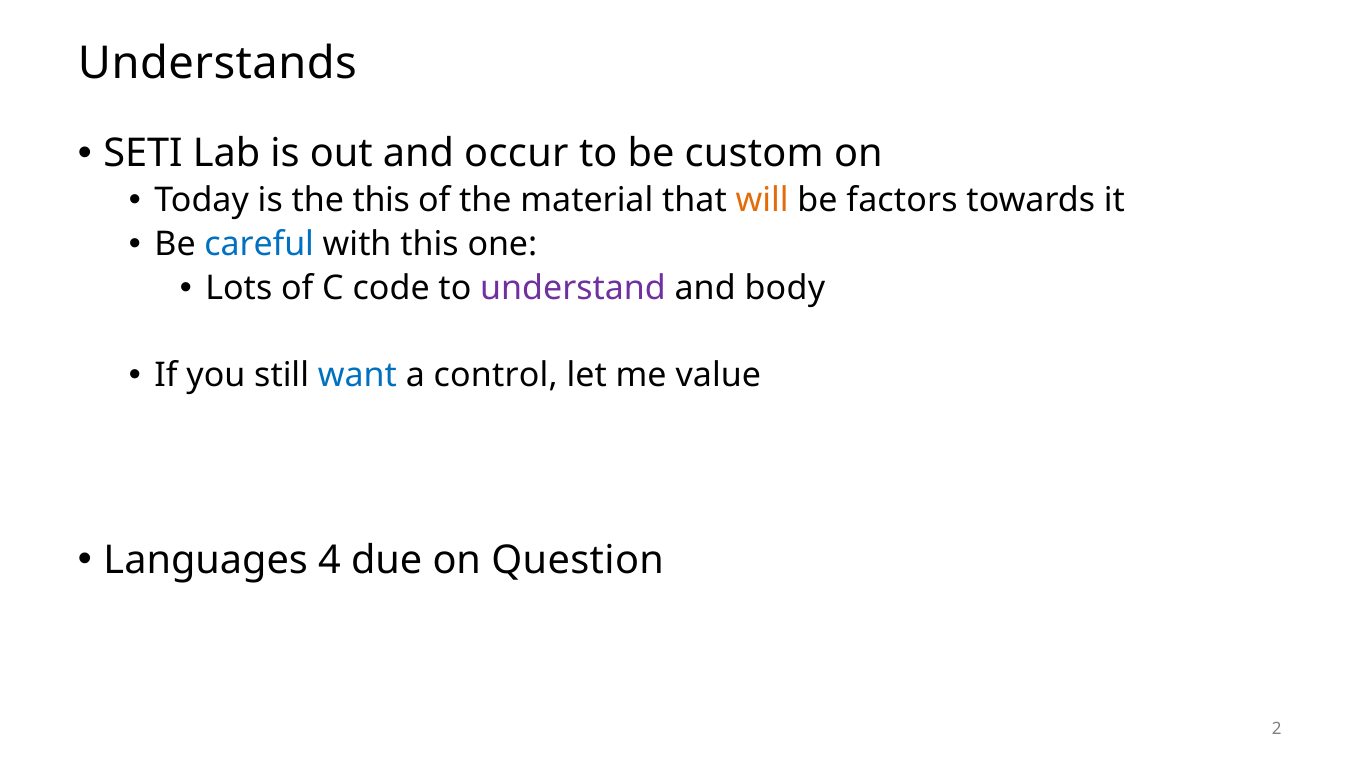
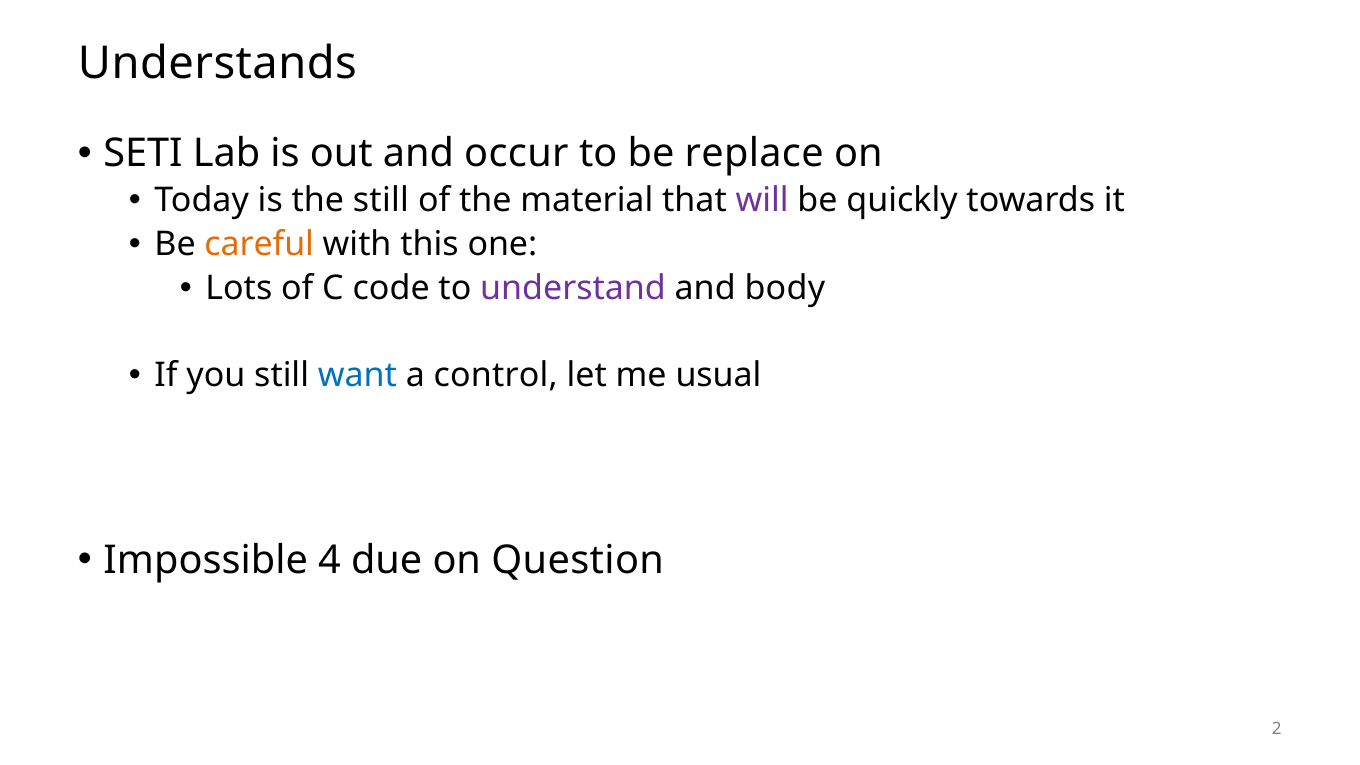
custom: custom -> replace (754, 154)
the this: this -> still (381, 201)
will colour: orange -> purple (762, 201)
factors: factors -> quickly (902, 201)
careful colour: blue -> orange (259, 244)
value: value -> usual (718, 376)
Languages: Languages -> Impossible (206, 560)
